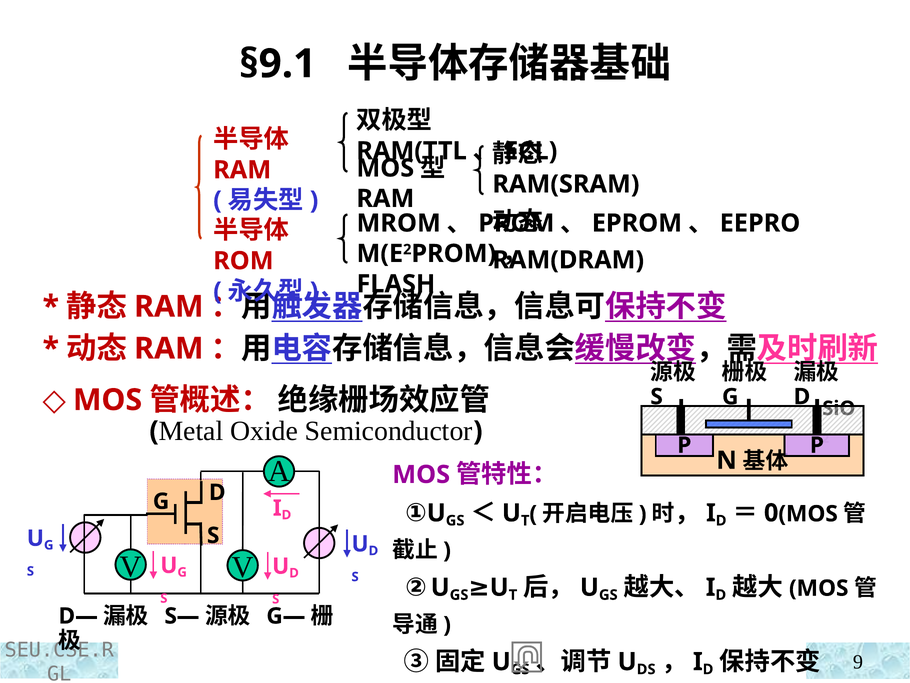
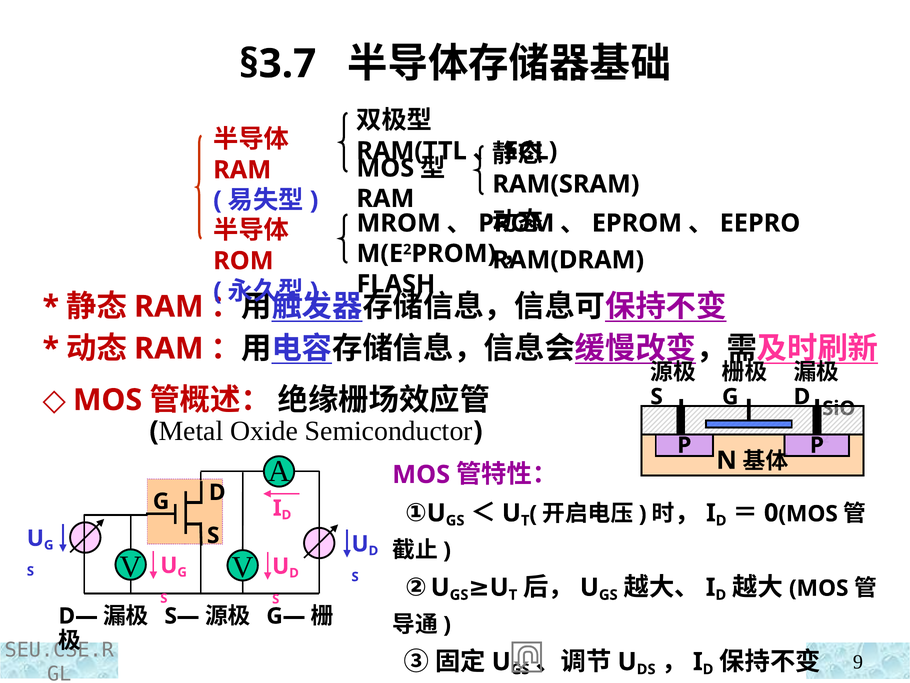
§9.1: §9.1 -> §3.7 (278, 64)
